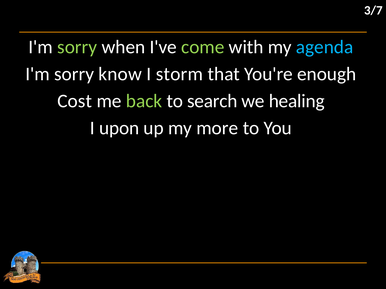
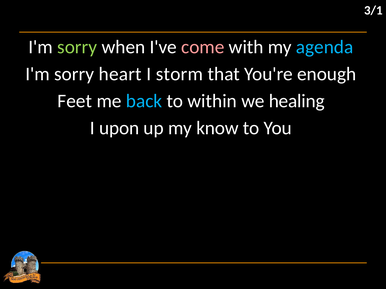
3/7: 3/7 -> 3/1 (373, 11)
come colour: light green -> pink (203, 47)
know: know -> heart (120, 74)
Cost: Cost -> Feet (75, 101)
back colour: light green -> light blue (144, 101)
search: search -> within (212, 101)
more: more -> know (217, 128)
